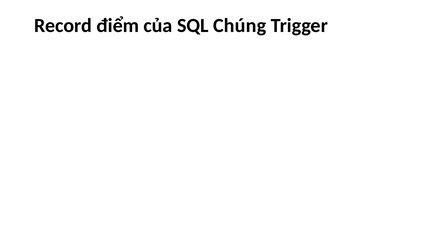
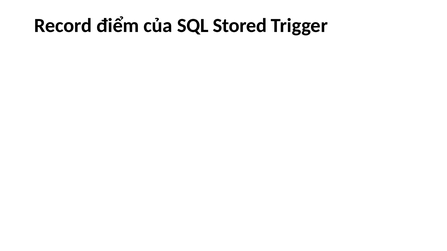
Chúng: Chúng -> Stored (240, 26)
